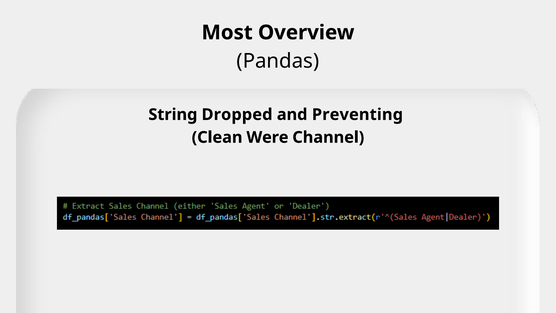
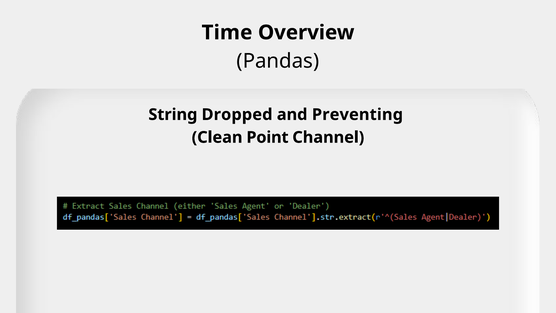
Most: Most -> Time (227, 33)
Were: Were -> Point (267, 137)
